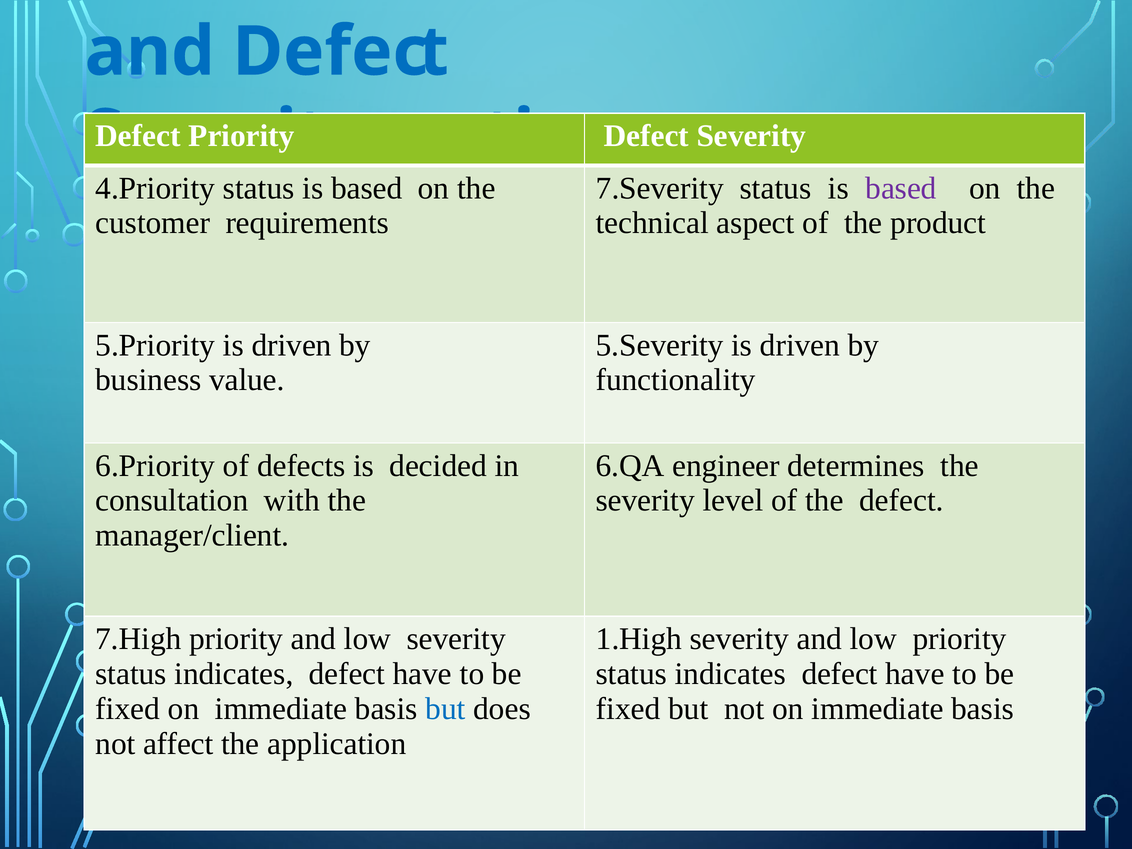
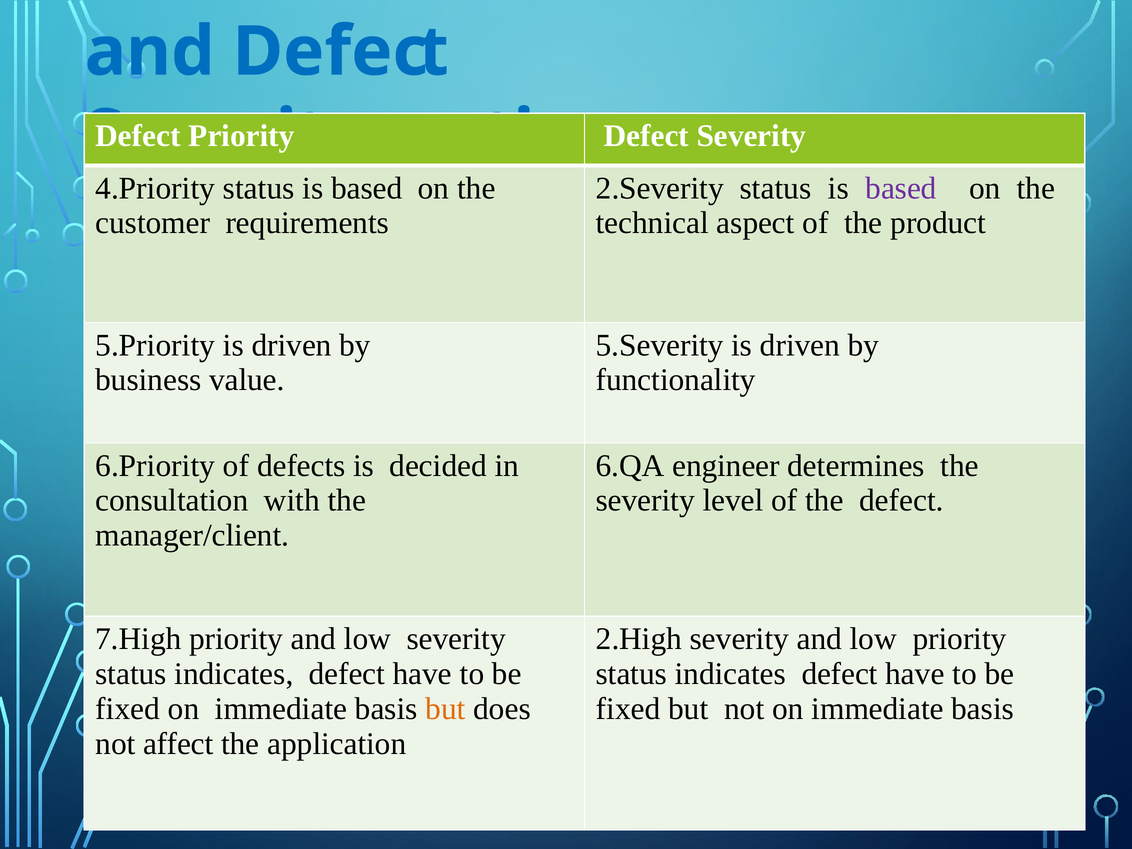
7.Severity: 7.Severity -> 2.Severity (660, 188)
1.High: 1.High -> 2.High (639, 639)
but colour: blue -> orange (445, 709)
